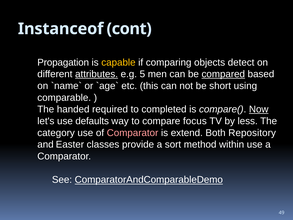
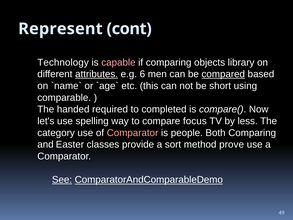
Instanceof: Instanceof -> Represent (60, 29)
Propagation: Propagation -> Technology (63, 62)
capable colour: yellow -> pink (118, 62)
detect: detect -> library (241, 62)
5: 5 -> 6 (142, 74)
Now underline: present -> none (259, 109)
defaults: defaults -> spelling (92, 121)
extend: extend -> people (187, 133)
Both Repository: Repository -> Comparing (252, 133)
within: within -> prove (232, 144)
See underline: none -> present (62, 180)
